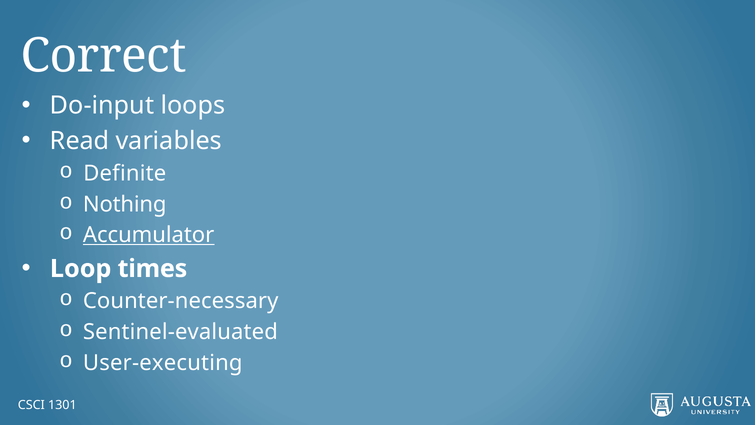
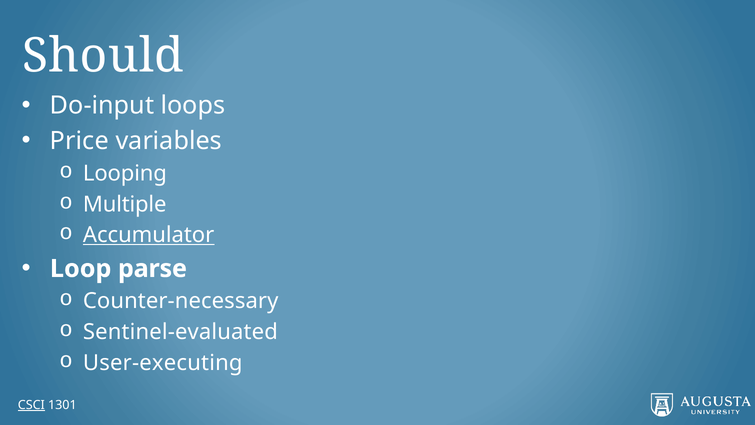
Correct: Correct -> Should (103, 56)
Read: Read -> Price (79, 141)
Definite: Definite -> Looping (125, 173)
Nothing: Nothing -> Multiple (125, 204)
times: times -> parse (152, 269)
CSCI underline: none -> present (31, 405)
